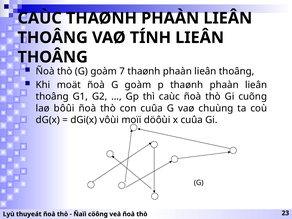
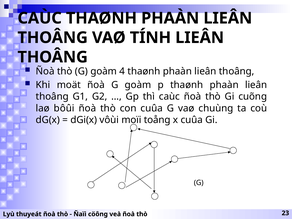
7: 7 -> 4 (122, 71)
döôùi: döôùi -> toång (157, 120)
